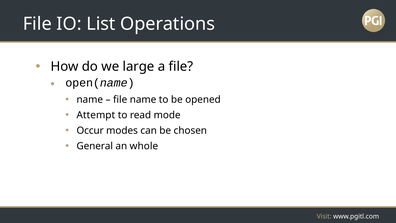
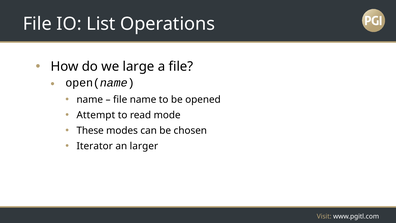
Occur: Occur -> These (90, 130)
General: General -> Iterator (95, 146)
whole: whole -> larger (144, 146)
